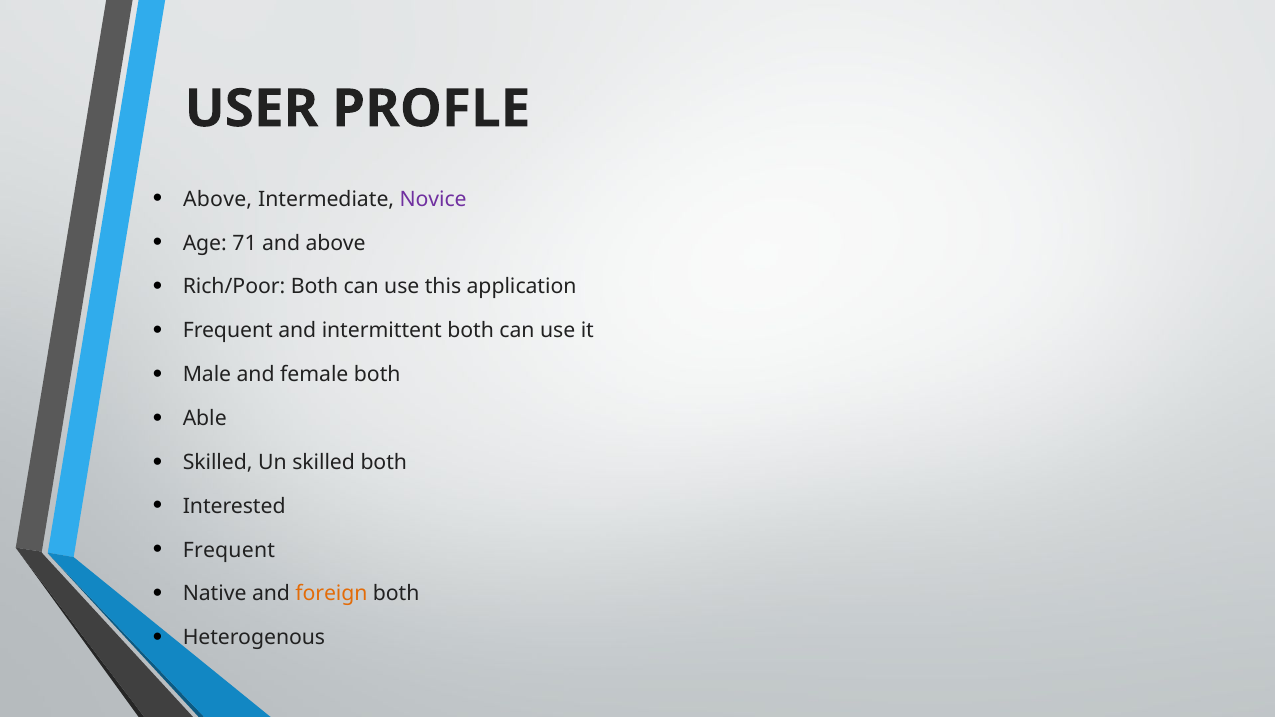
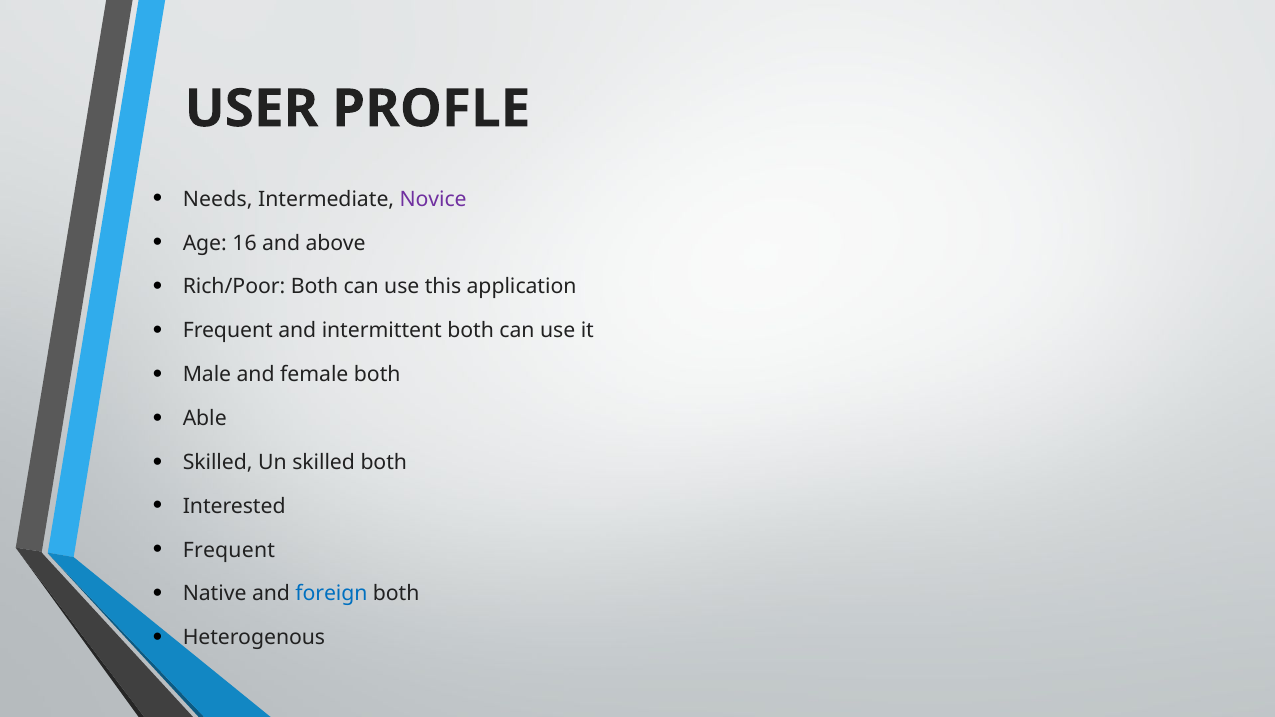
Above: Above -> Needs (218, 199)
71: 71 -> 16 (245, 243)
foreign colour: orange -> blue (331, 594)
